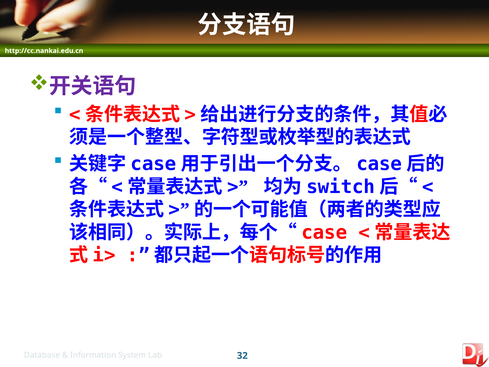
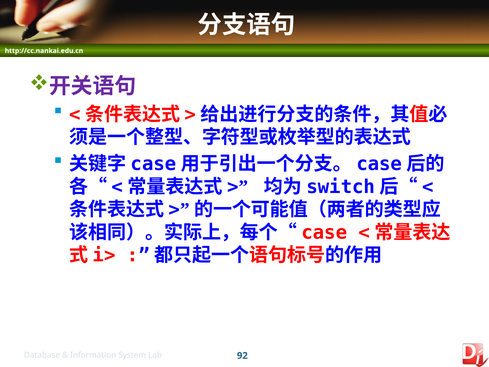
32: 32 -> 92 (242, 355)
